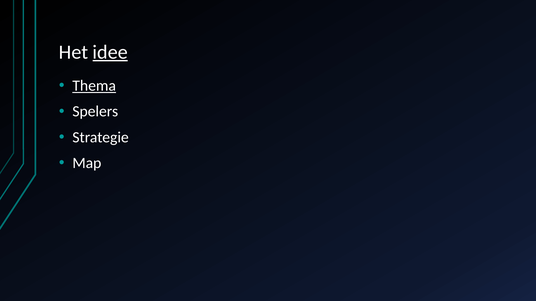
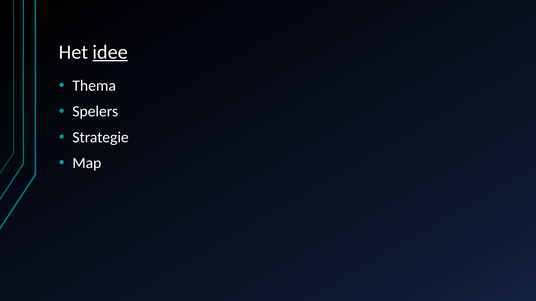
Thema underline: present -> none (94, 86)
